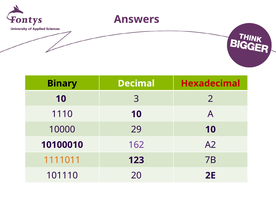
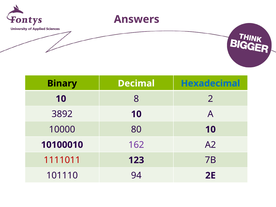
Hexadecimal colour: red -> blue (210, 83)
3: 3 -> 8 (136, 99)
1110: 1110 -> 3892 (62, 114)
29: 29 -> 80 (136, 129)
1111011 colour: orange -> red (62, 160)
20: 20 -> 94 (136, 175)
